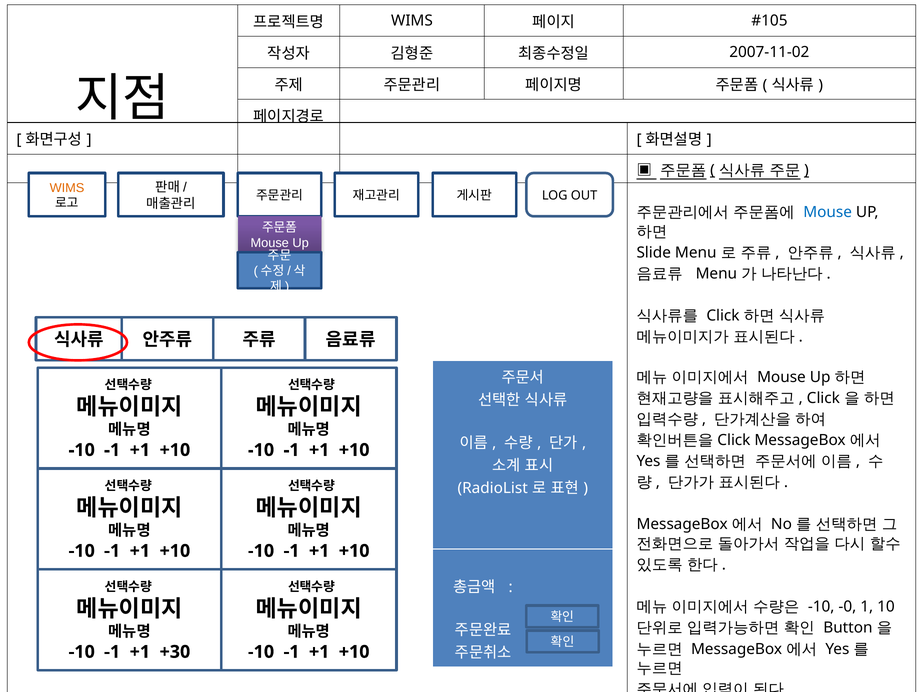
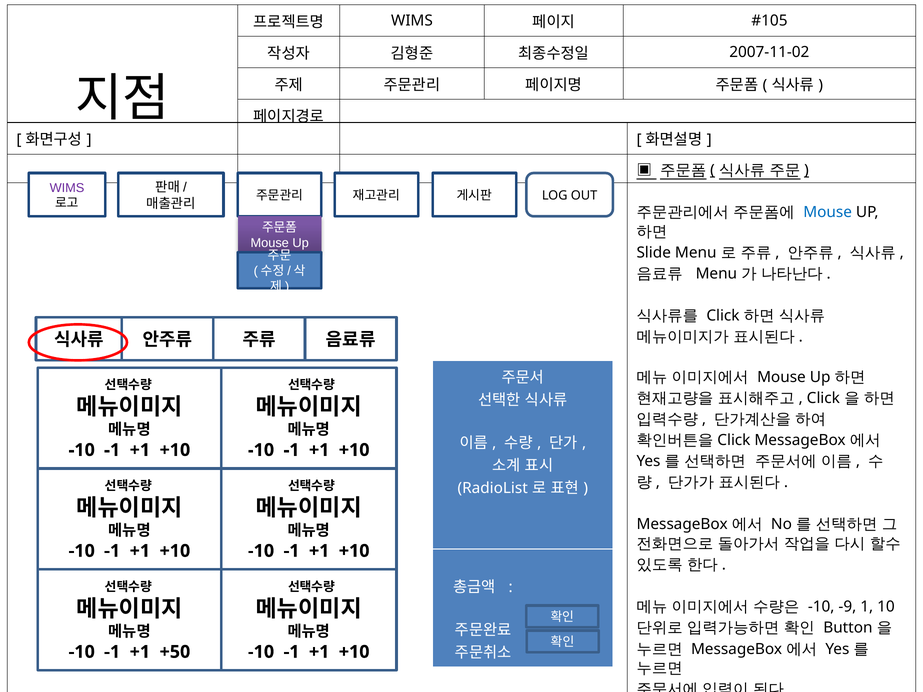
WIMS colour: orange -> purple (67, 188)
-0: -0 -> -9 (847, 607)
+30: +30 -> +50 (175, 652)
